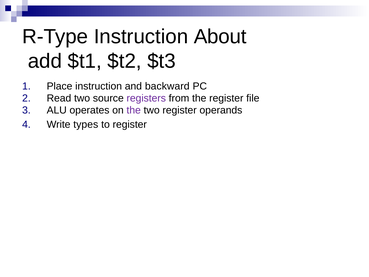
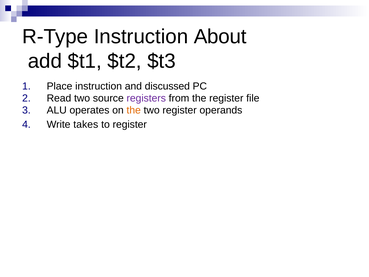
backward: backward -> discussed (167, 86)
the colour: purple -> orange (134, 110)
types: types -> takes (86, 124)
